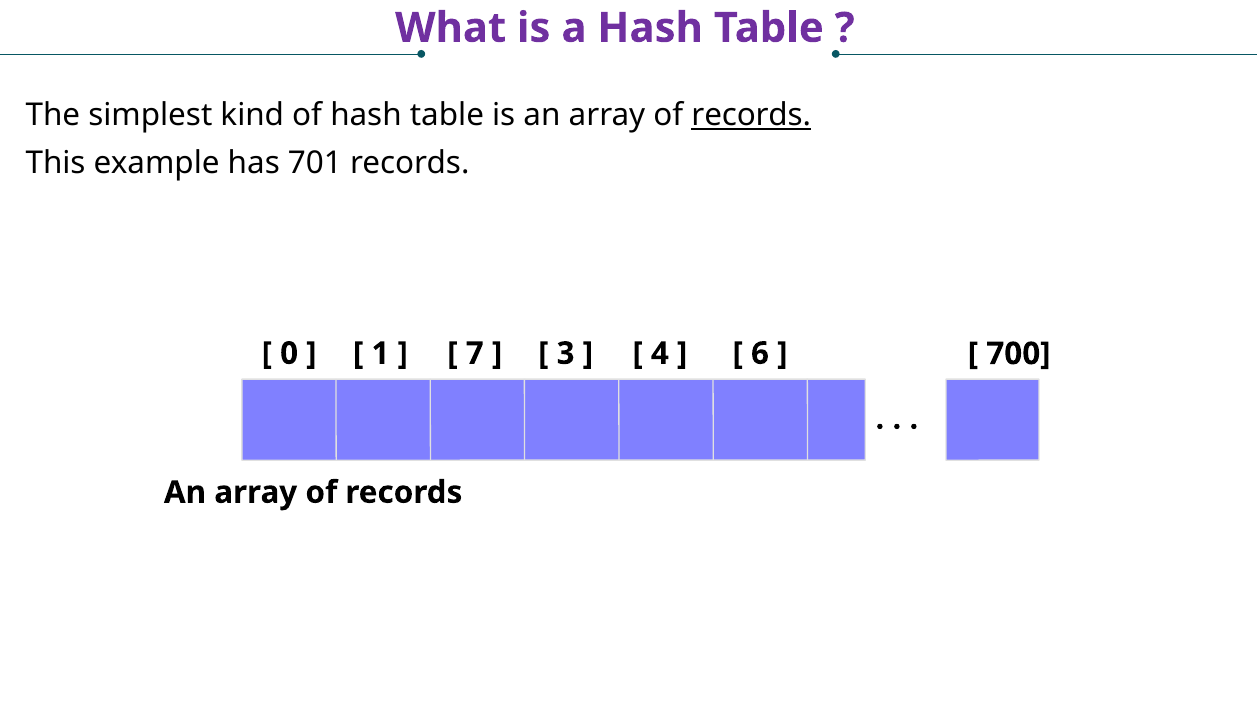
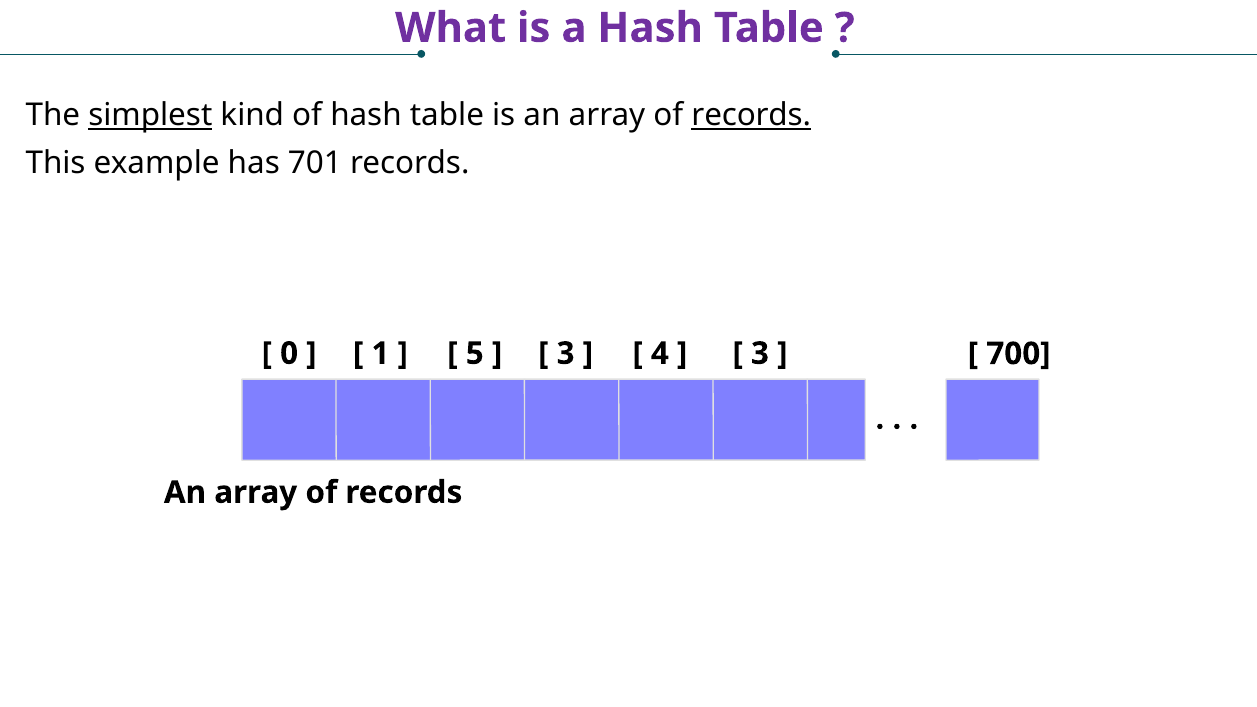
simplest underline: none -> present (150, 116)
7: 7 -> 5 (475, 354)
6: 6 -> 3 (760, 354)
